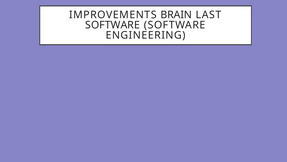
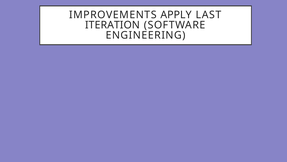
BRAIN: BRAIN -> APPLY (176, 15)
SOFTWARE: SOFTWARE -> ITERATION (113, 25)
